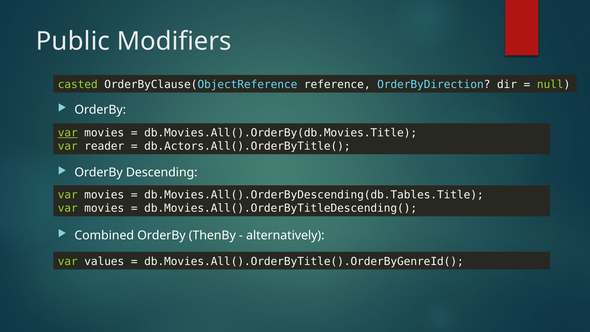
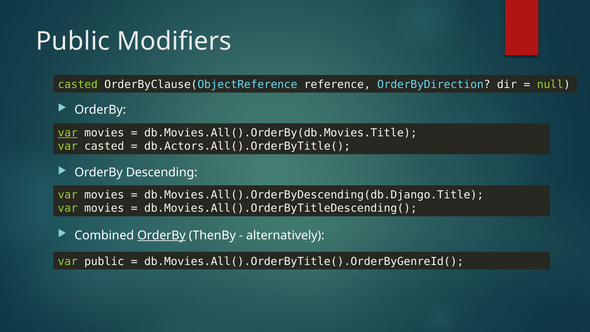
var reader: reader -> casted (104, 146)
db.Movies.All().OrderByDescending(db.Tables.Title: db.Movies.All().OrderByDescending(db.Tables.Title -> db.Movies.All().OrderByDescending(db.Django.Title (314, 195)
OrderBy underline: none -> present (161, 235)
var values: values -> public (104, 261)
